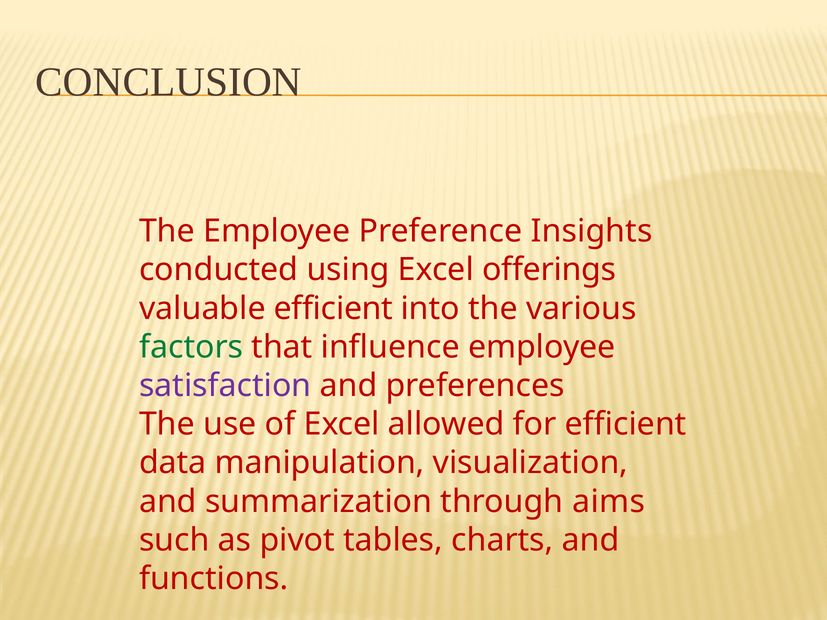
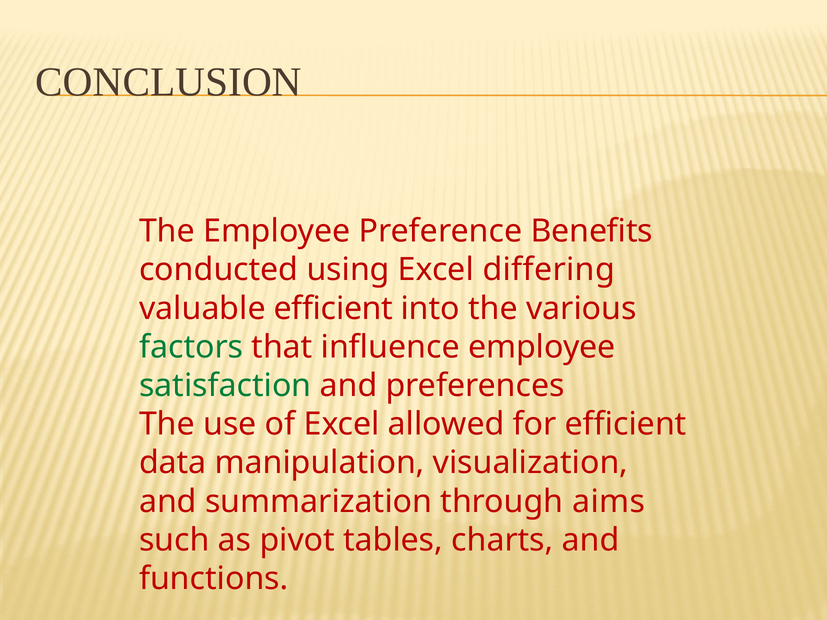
Insights: Insights -> Benefits (592, 231)
offerings: offerings -> differing (549, 270)
satisfaction colour: purple -> green (225, 386)
